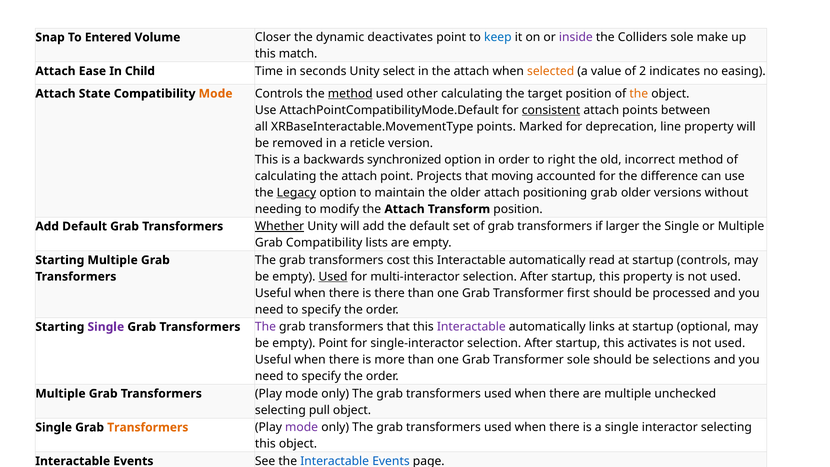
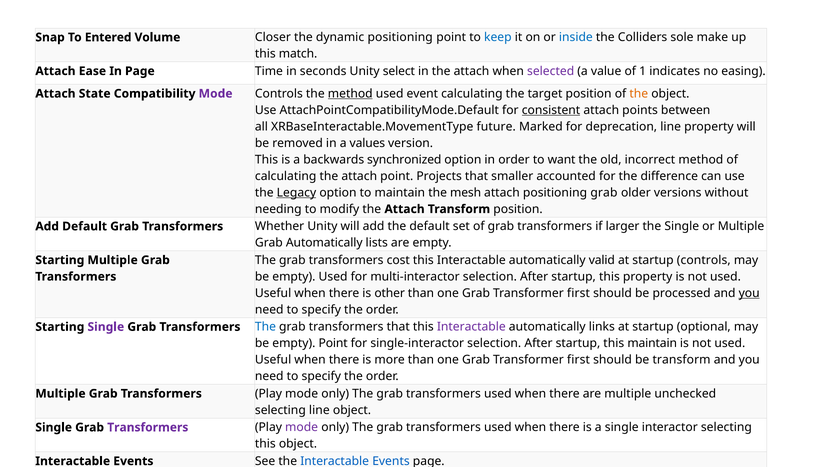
dynamic deactivates: deactivates -> positioning (400, 37)
inside colour: purple -> blue (576, 37)
In Child: Child -> Page (140, 71)
selected colour: orange -> purple (551, 71)
2: 2 -> 1 (643, 71)
Mode colour: orange -> purple (216, 94)
other: other -> event (422, 94)
XRBaseInteractable.MovementType points: points -> future (496, 127)
reticle: reticle -> values (367, 143)
right: right -> want (562, 160)
moving: moving -> smaller (512, 176)
the older: older -> mesh (466, 193)
Whether underline: present -> none (280, 226)
Grab Compatibility: Compatibility -> Automatically (324, 243)
read: read -> valid (602, 260)
Used underline: present -> none (333, 277)
is there: there -> other (390, 293)
you underline: none -> present (749, 293)
The colour: purple -> blue (265, 327)
this activates: activates -> maintain (652, 343)
sole: sole -> first (578, 360)
be selections: selections -> transform (682, 360)
selecting pull: pull -> line (319, 410)
Transformers colour: orange -> purple (148, 427)
